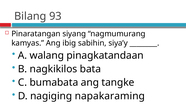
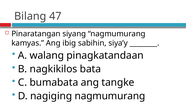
93: 93 -> 47 (55, 16)
nagiging napakaraming: napakaraming -> nagmumurang (110, 96)
